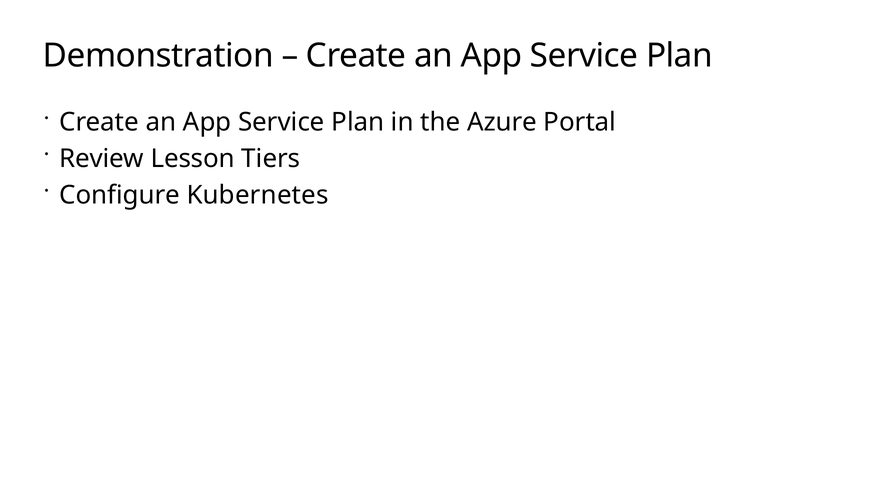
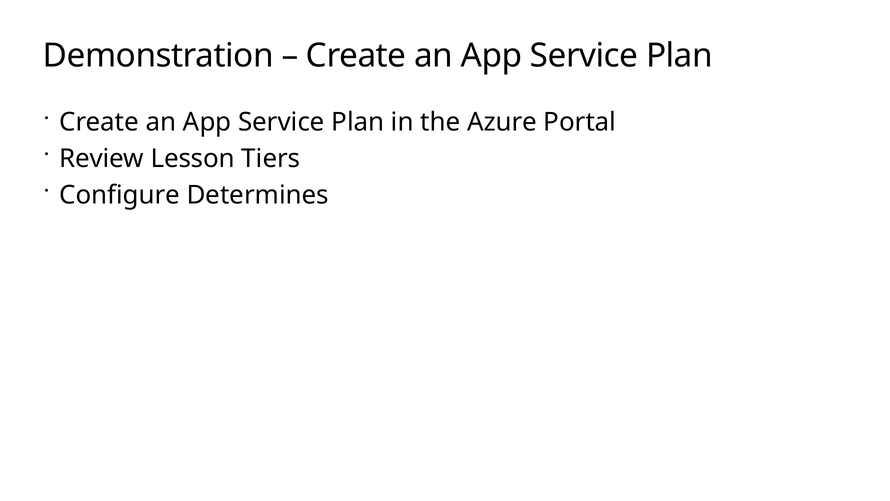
Kubernetes: Kubernetes -> Determines (258, 195)
